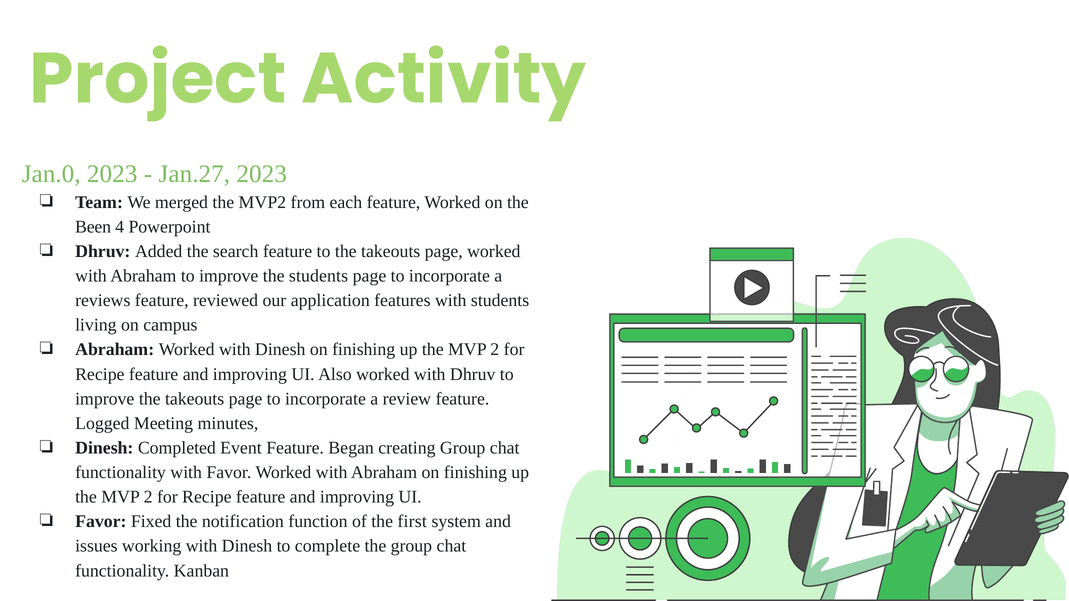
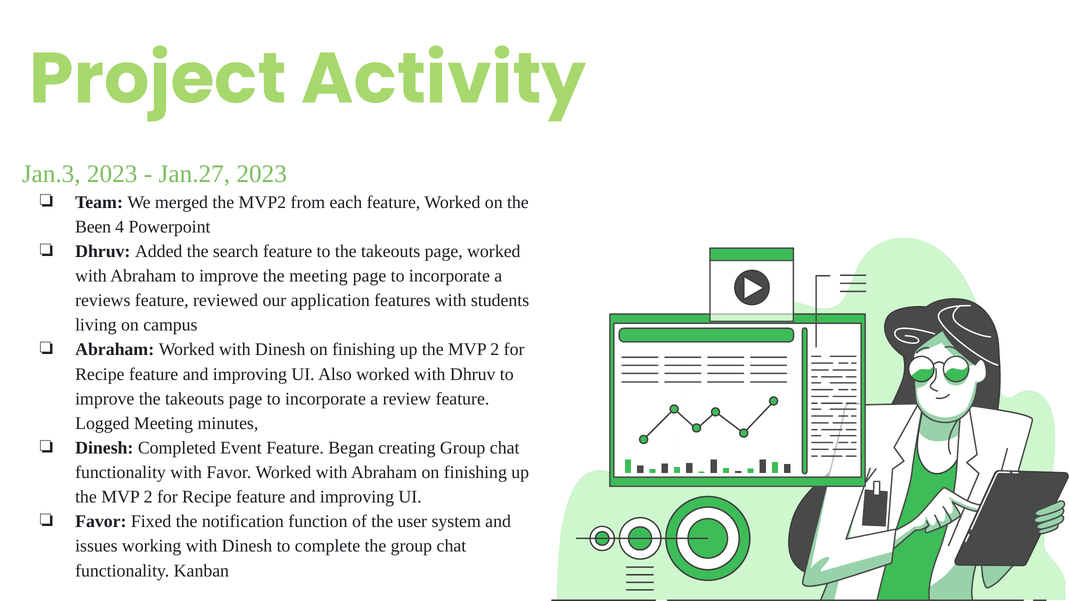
Jan.0: Jan.0 -> Jan.3 (51, 174)
the students: students -> meeting (318, 276)
first: first -> user (412, 522)
